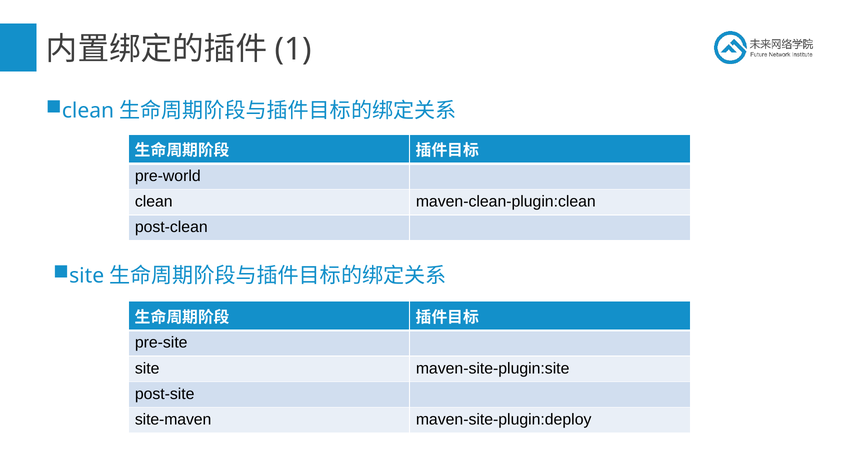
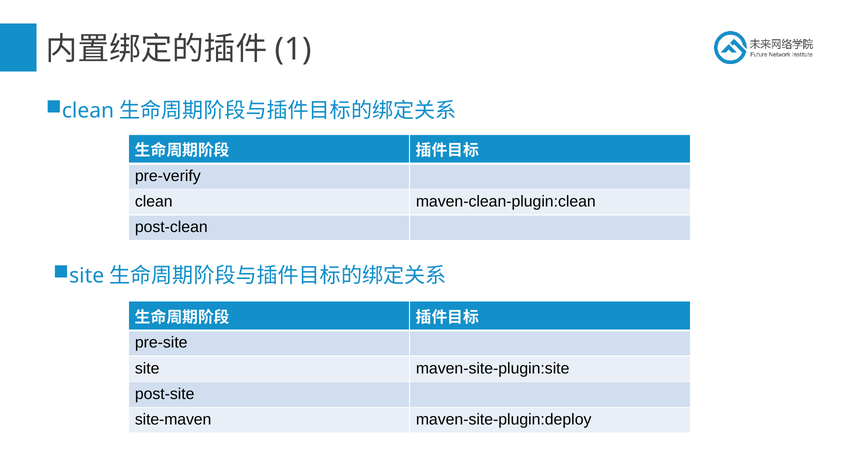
pre-world: pre-world -> pre-verify (168, 176)
